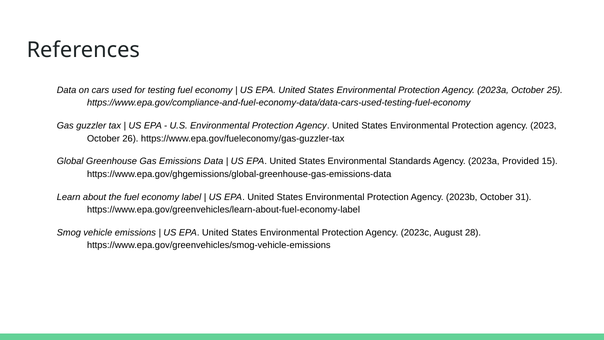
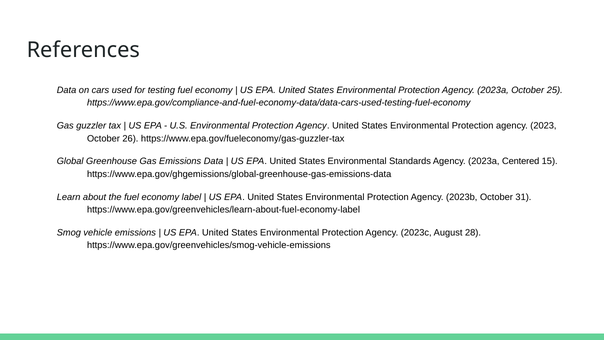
Provided: Provided -> Centered (521, 161)
